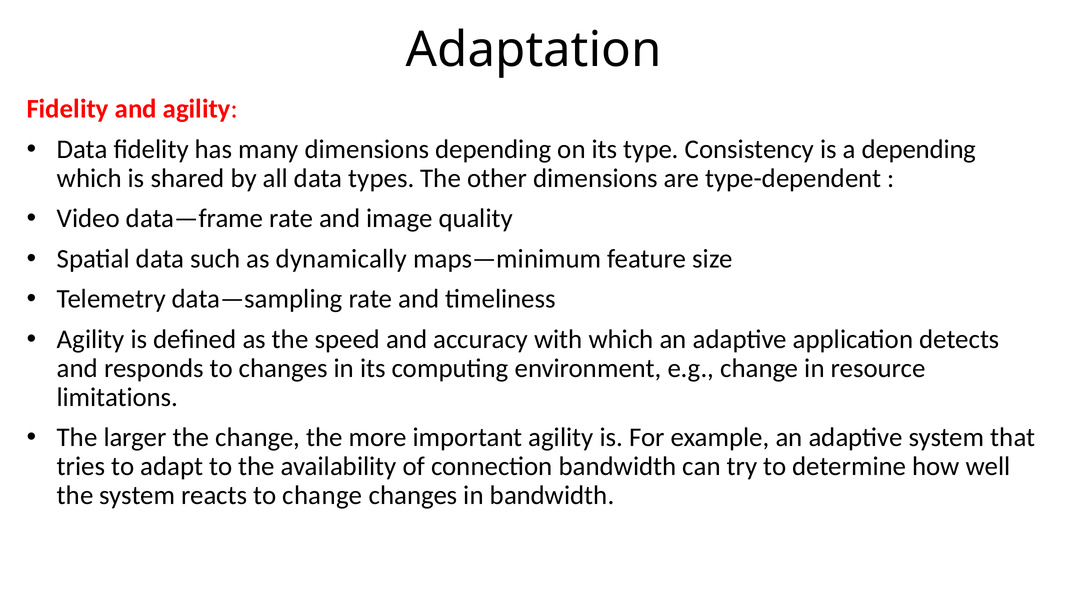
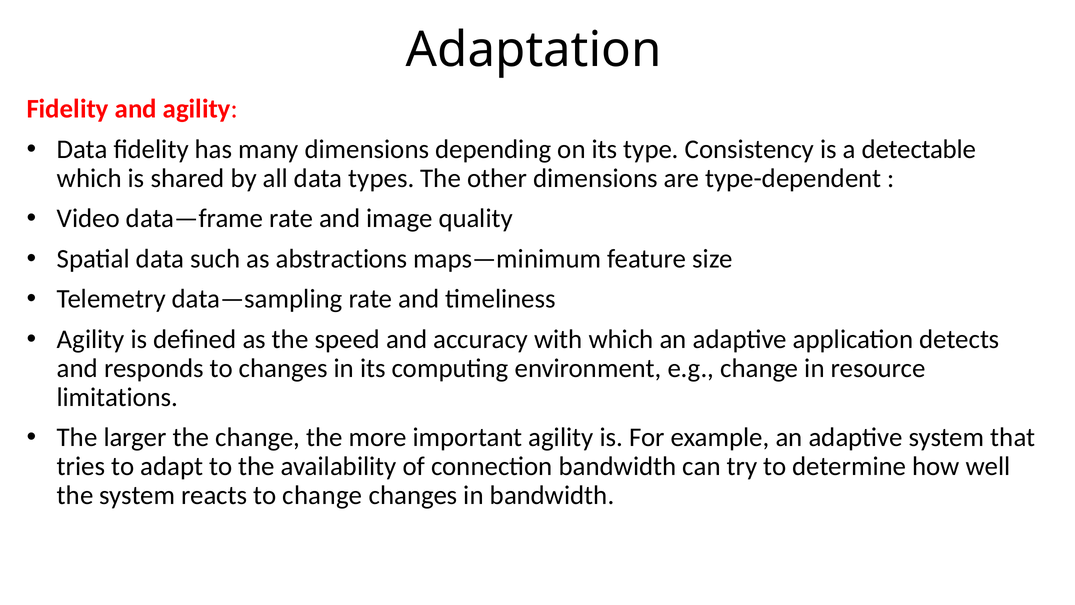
a depending: depending -> detectable (919, 149)
dynamically: dynamically -> abstractions (342, 259)
